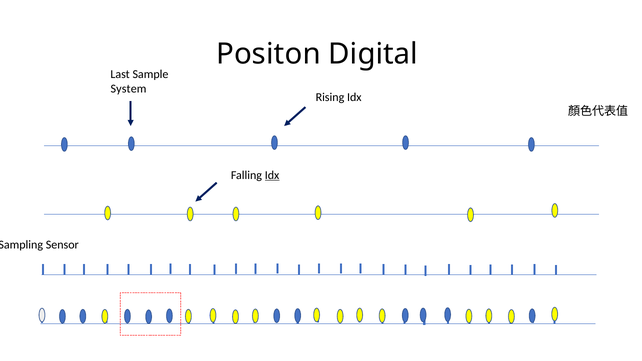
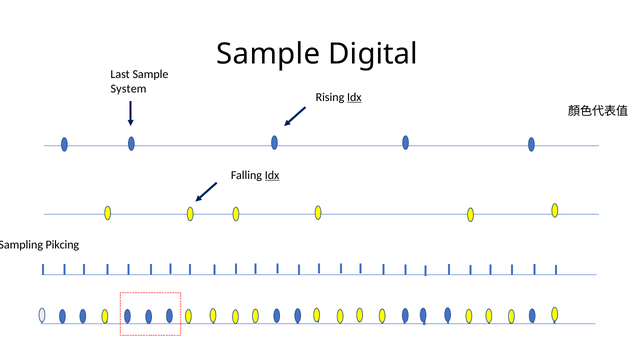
Positon: Positon -> Sample (268, 54)
Idx underline: none -> present (354, 97)
Sensor: Sensor -> Pikcing (62, 245)
